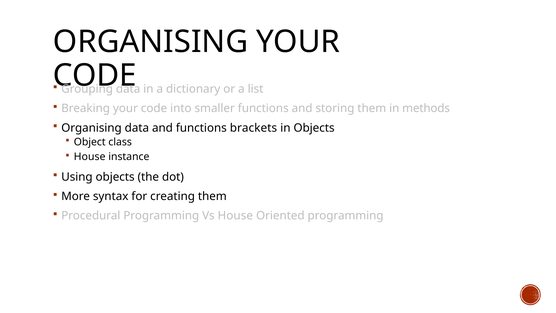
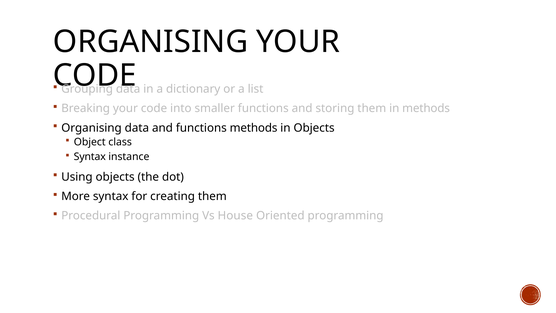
functions brackets: brackets -> methods (254, 128)
House: House -> Syntax (90, 157)
